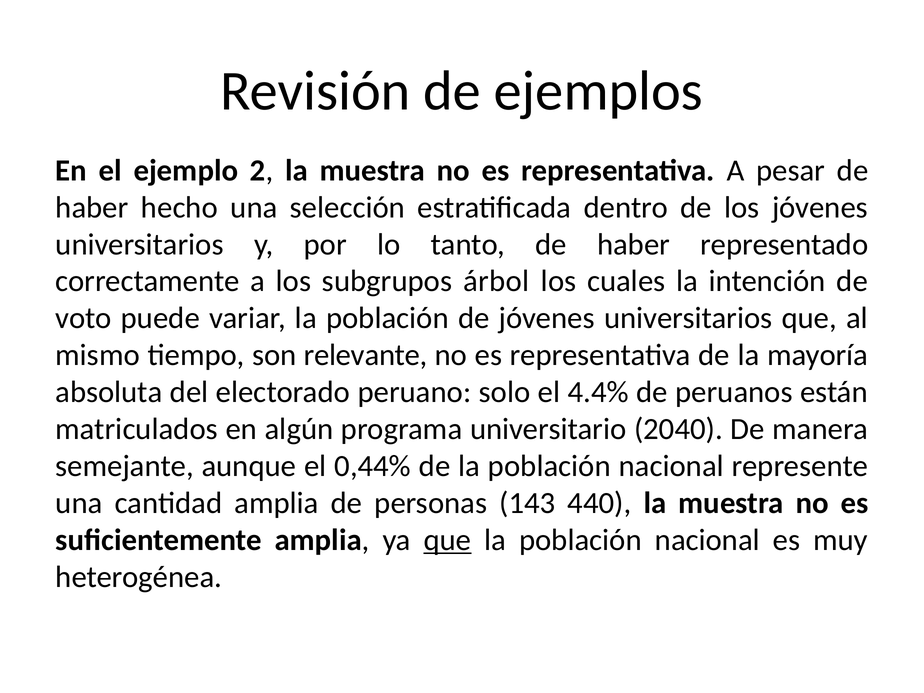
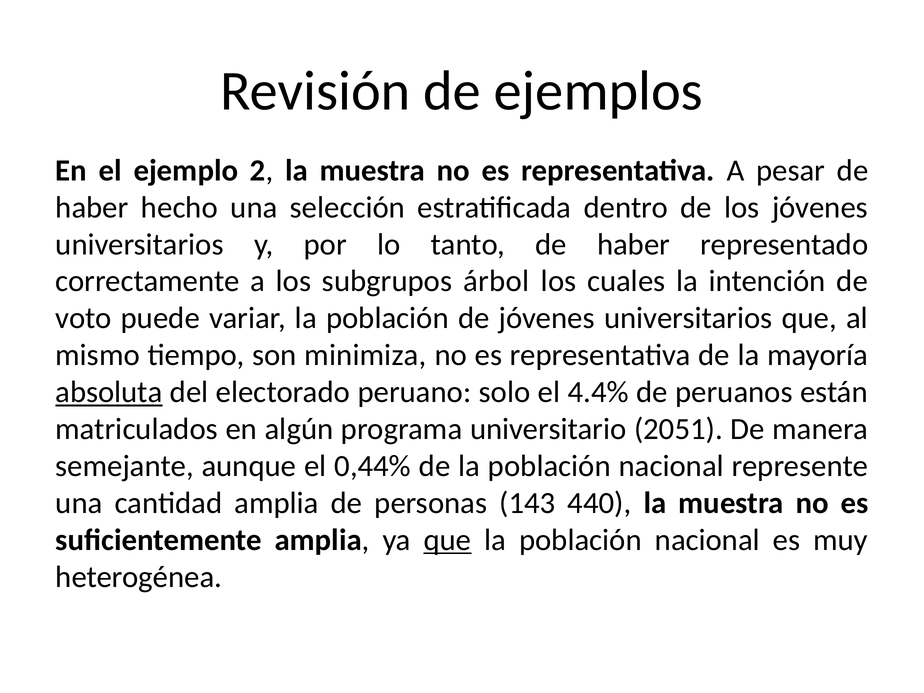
relevante: relevante -> minimiza (365, 355)
absoluta underline: none -> present (109, 392)
2040: 2040 -> 2051 (678, 429)
